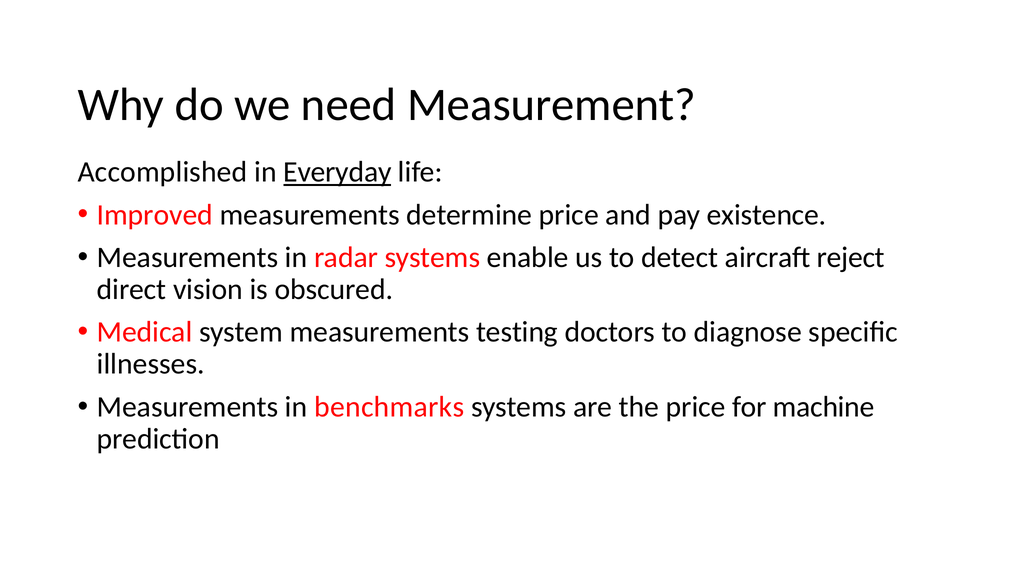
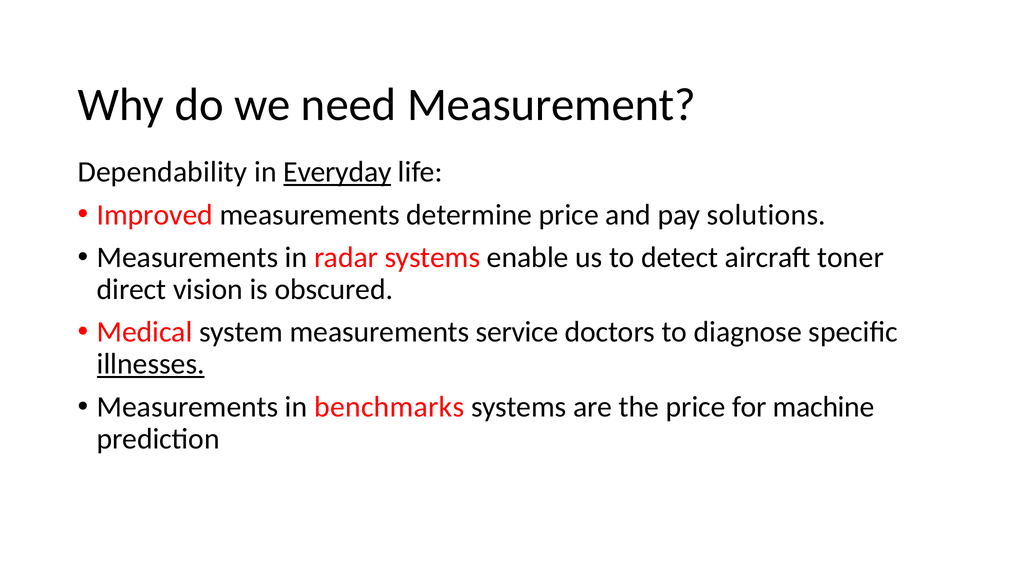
Accomplished: Accomplished -> Dependability (163, 172)
existence: existence -> solutions (766, 215)
reject: reject -> toner (851, 258)
testing: testing -> service (517, 332)
illnesses underline: none -> present (151, 364)
